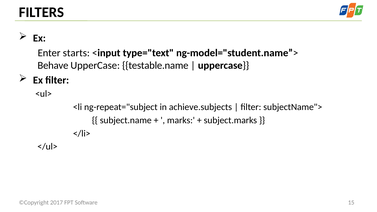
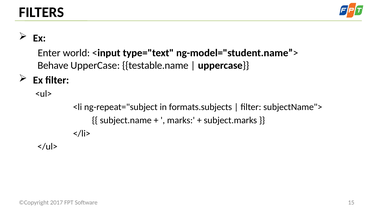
starts: starts -> world (76, 53)
achieve.subjects: achieve.subjects -> formats.subjects (200, 107)
